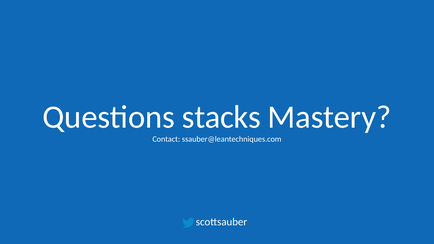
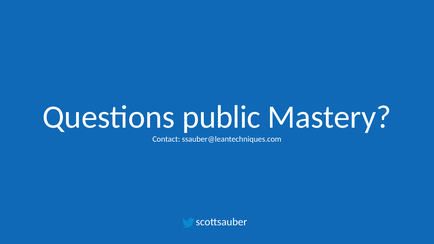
stacks: stacks -> public (221, 117)
